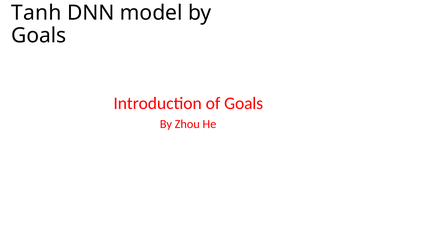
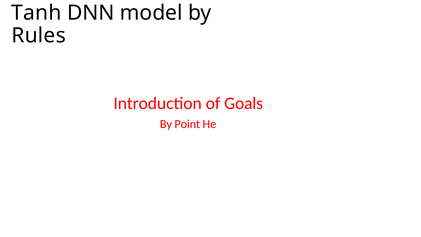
Goals: Goals -> Rules (39, 36)
Zhou: Zhou -> Point (187, 124)
